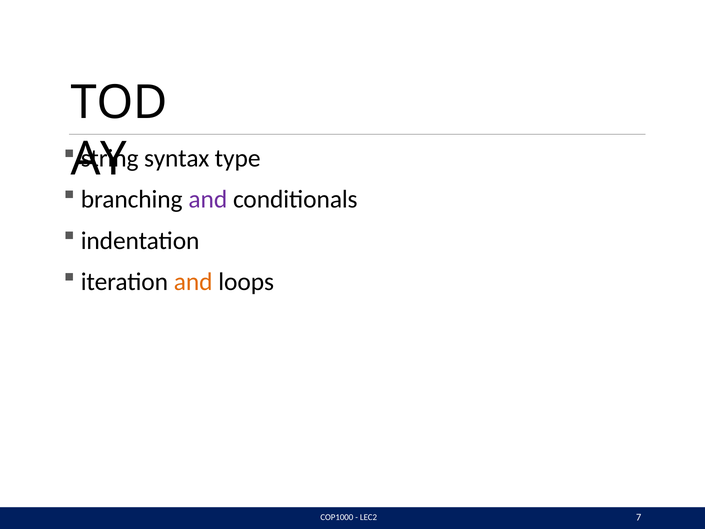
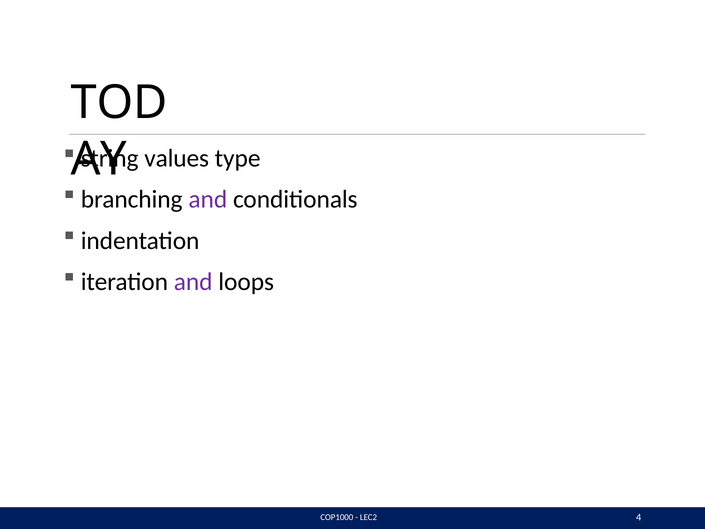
syntax: syntax -> values (177, 158)
and colour: orange -> purple (193, 282)
7: 7 -> 4 (639, 517)
